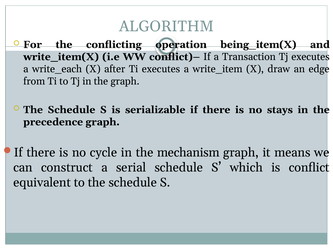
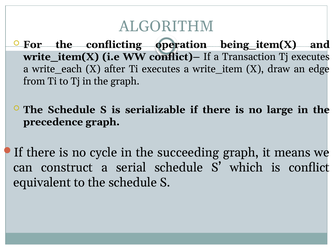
stays: stays -> large (280, 110)
mechanism: mechanism -> succeeding (188, 152)
